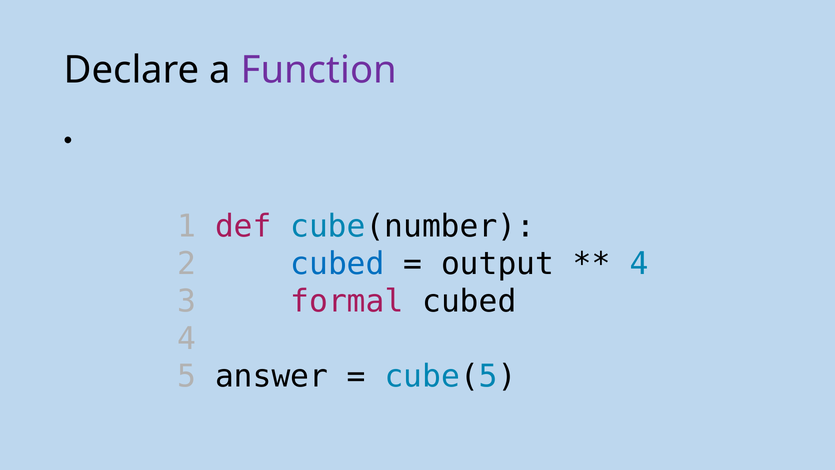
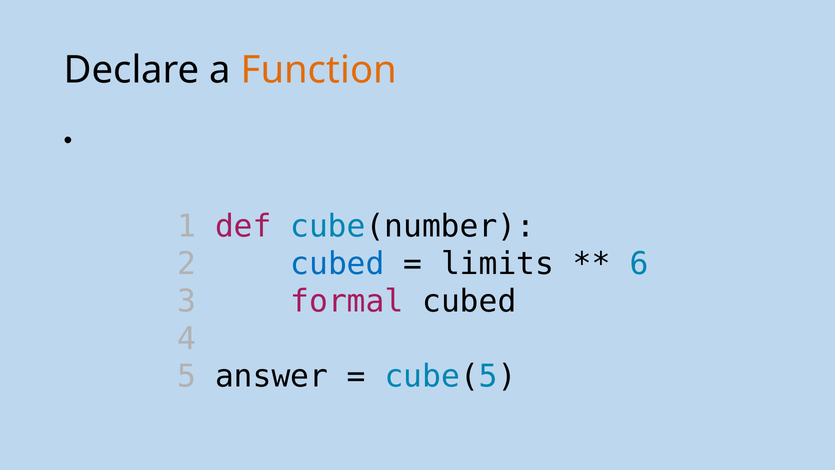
Function colour: purple -> orange (319, 70)
output: output -> limits (498, 264)
4: 4 -> 6 (639, 264)
